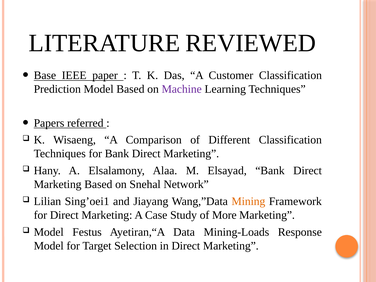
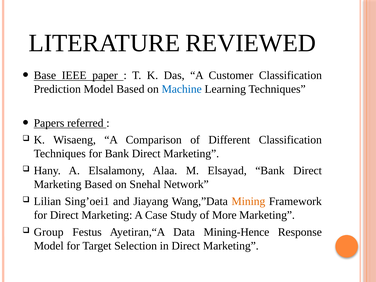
Machine colour: purple -> blue (182, 89)
Model: Model -> Group (49, 232)
Mining-Loads: Mining-Loads -> Mining-Hence (236, 232)
